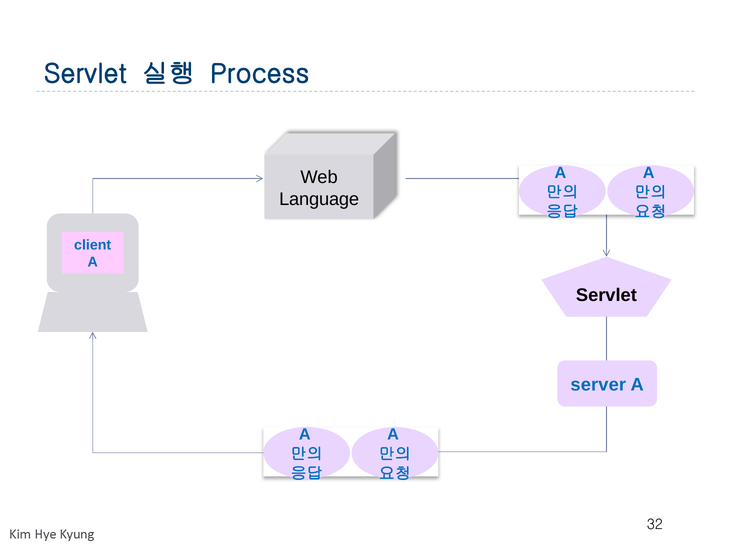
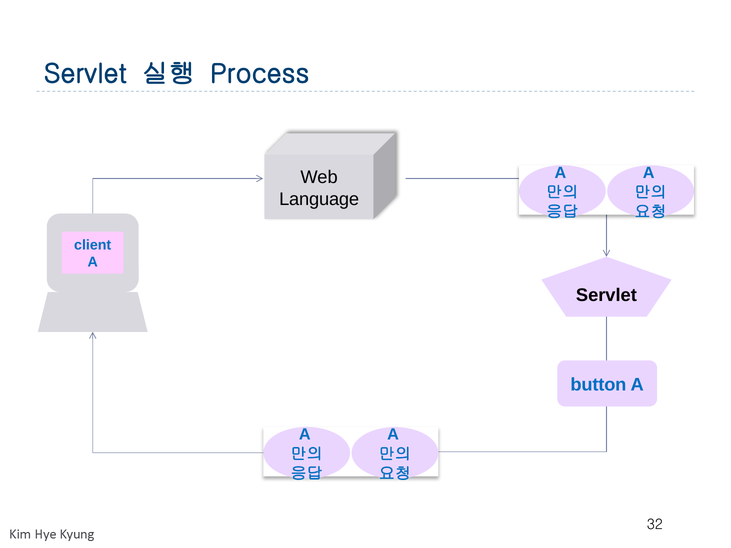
server: server -> button (598, 385)
